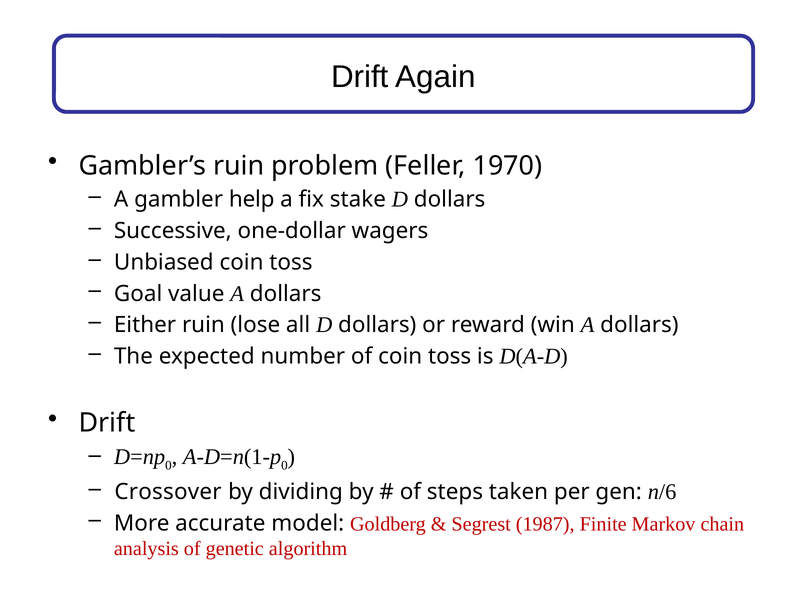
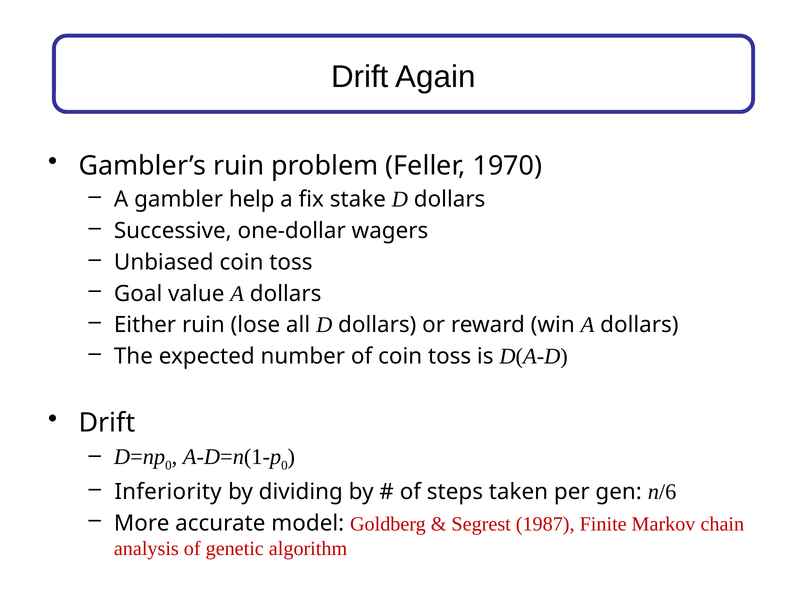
Crossover: Crossover -> Inferiority (168, 492)
